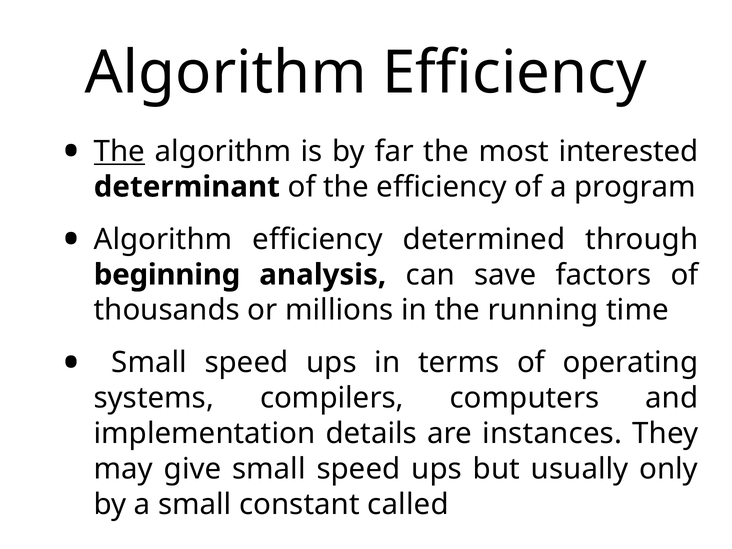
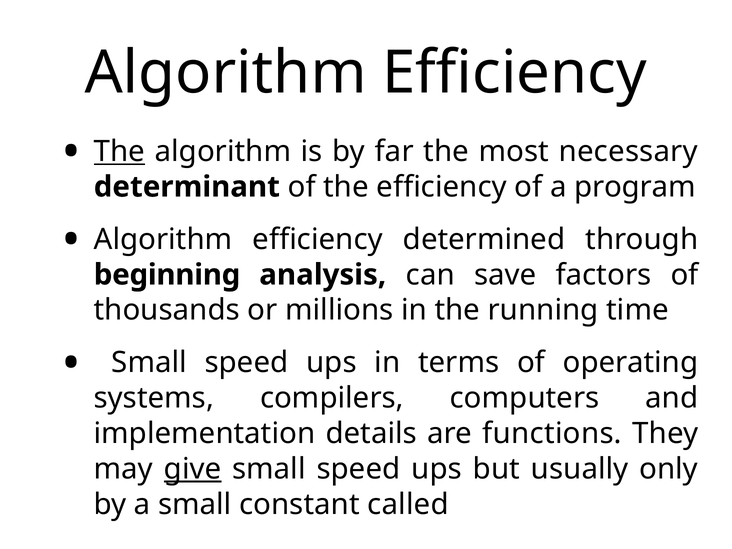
interested: interested -> necessary (628, 151)
instances: instances -> functions (552, 434)
give underline: none -> present (193, 469)
